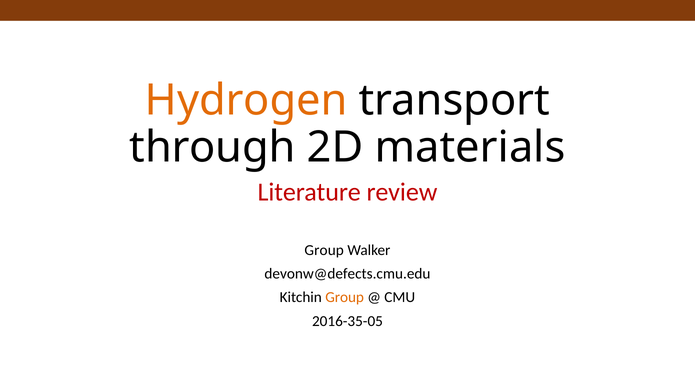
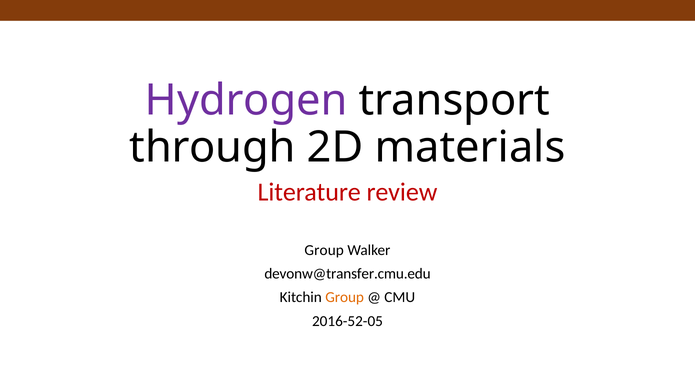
Hydrogen colour: orange -> purple (246, 101)
devonw@defects.cmu.edu: devonw@defects.cmu.edu -> devonw@transfer.cmu.edu (348, 274)
2016-35-05: 2016-35-05 -> 2016-52-05 (347, 321)
